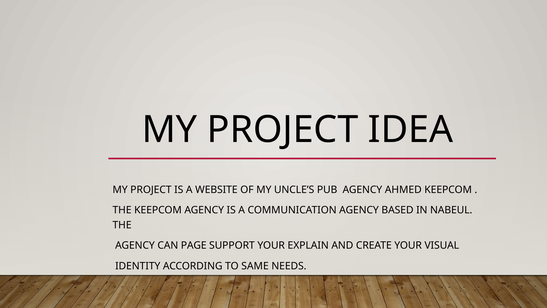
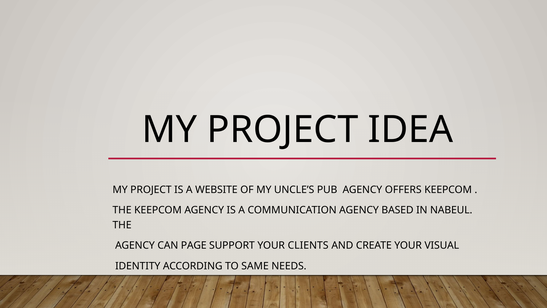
AHMED: AHMED -> OFFERS (403, 190)
EXPLAIN: EXPLAIN -> CLIENTS (308, 245)
